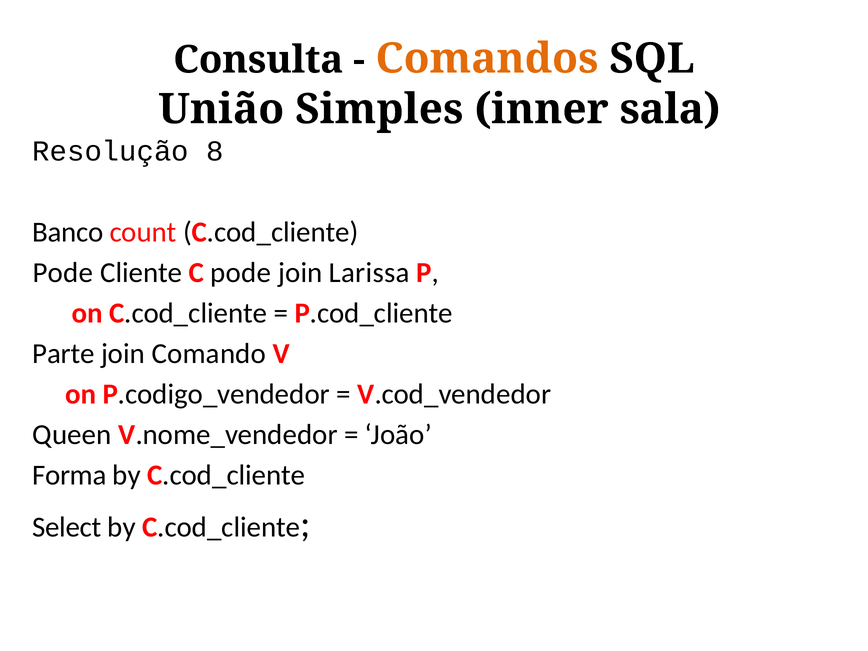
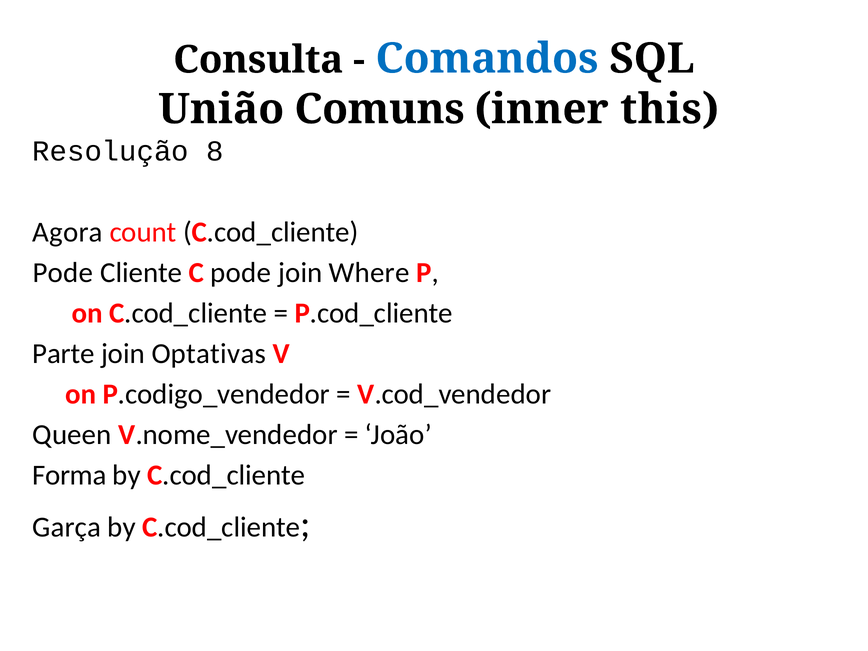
Comandos colour: orange -> blue (487, 59)
Simples: Simples -> Comuns (379, 109)
sala: sala -> this (670, 109)
Banco: Banco -> Agora (68, 232)
Larissa: Larissa -> Where (369, 273)
Comando: Comando -> Optativas (209, 354)
Select: Select -> Garça (67, 527)
